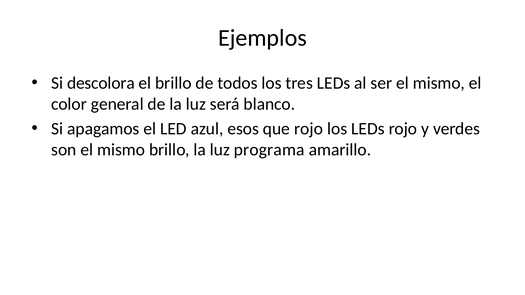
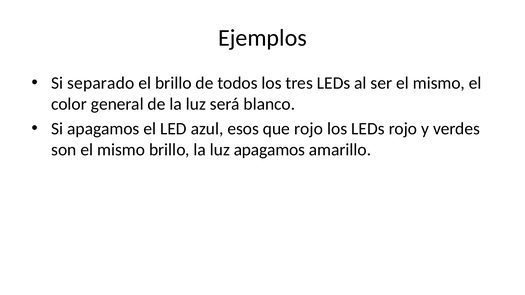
descolora: descolora -> separado (101, 83)
luz programa: programa -> apagamos (269, 150)
